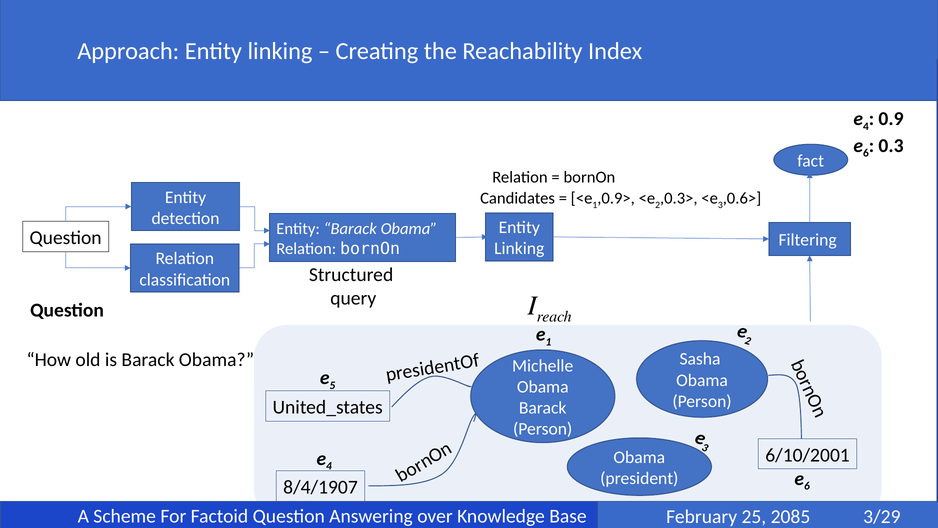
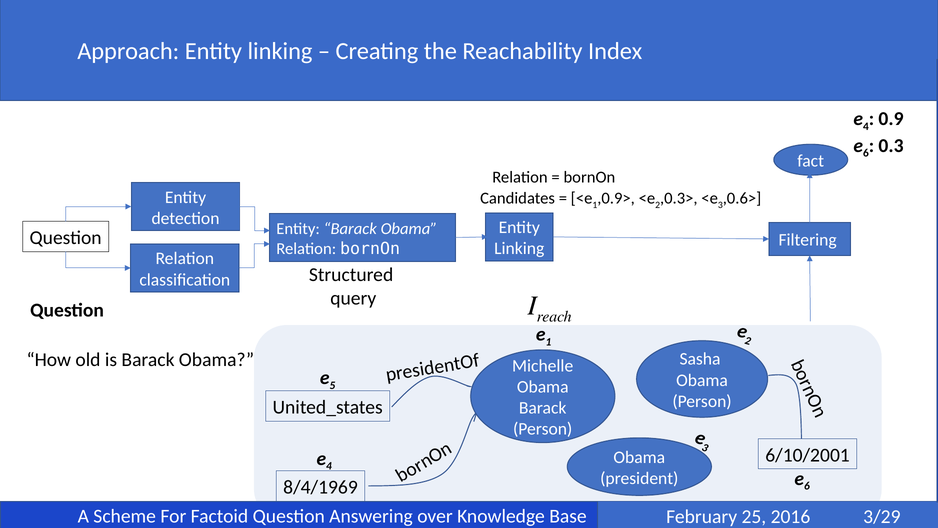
8/4/1907: 8/4/1907 -> 8/4/1969 (321, 487)
2085: 2085 -> 2016 (790, 517)
